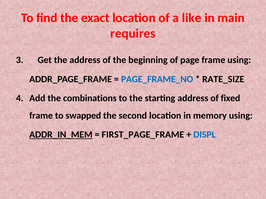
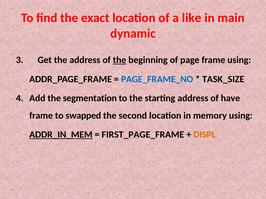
requires: requires -> dynamic (133, 33)
the underline: none -> present (120, 60)
RATE_SIZE: RATE_SIZE -> TASK_SIZE (223, 79)
combinations: combinations -> segmentation (90, 98)
fixed: fixed -> have (230, 98)
DISPL colour: blue -> orange (205, 135)
